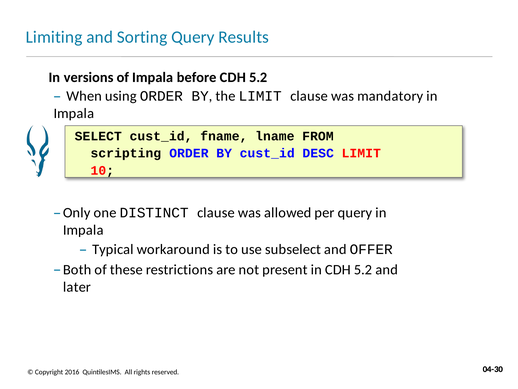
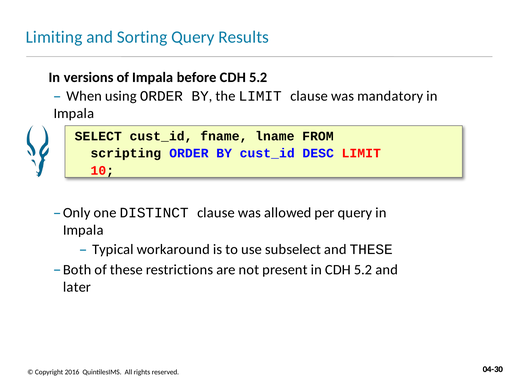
and OFFER: OFFER -> THESE (371, 249)
